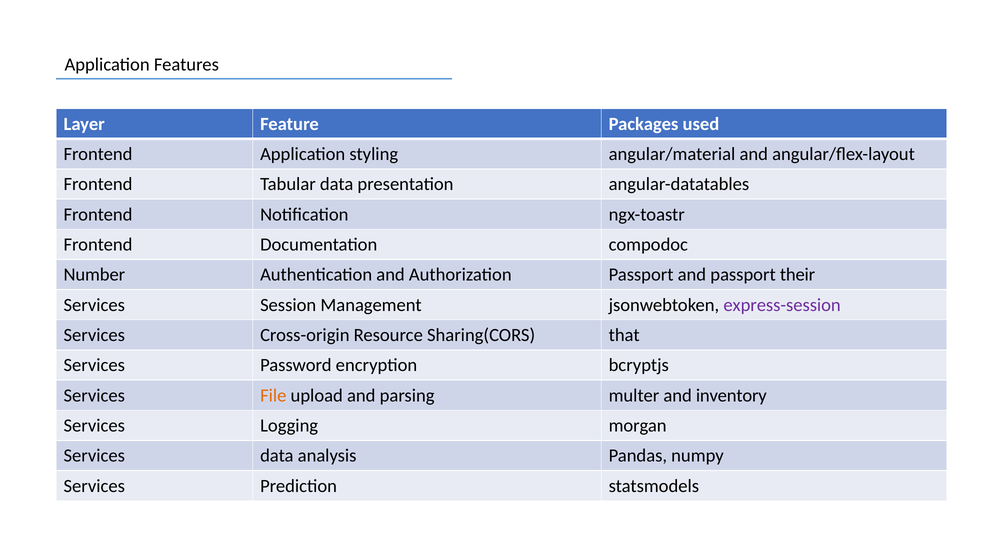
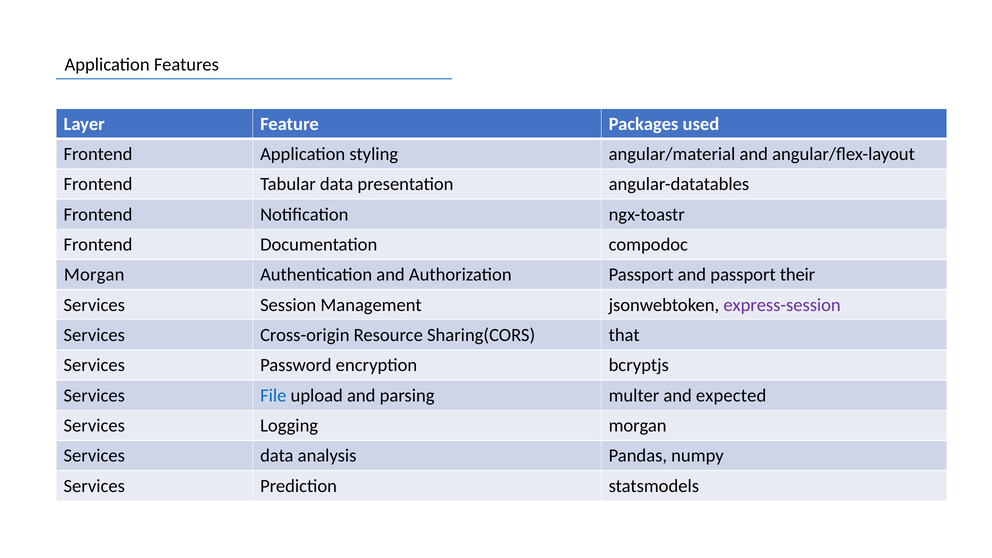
Number: Number -> Morgan (94, 275)
File colour: orange -> blue (273, 395)
inventory: inventory -> expected (731, 395)
